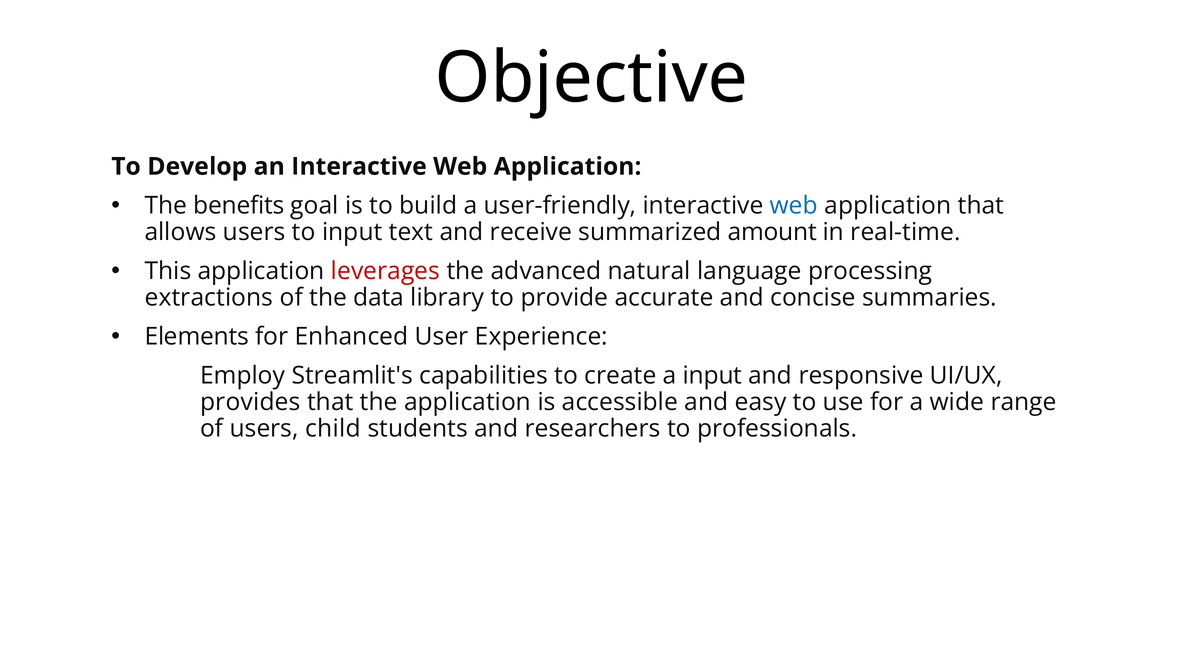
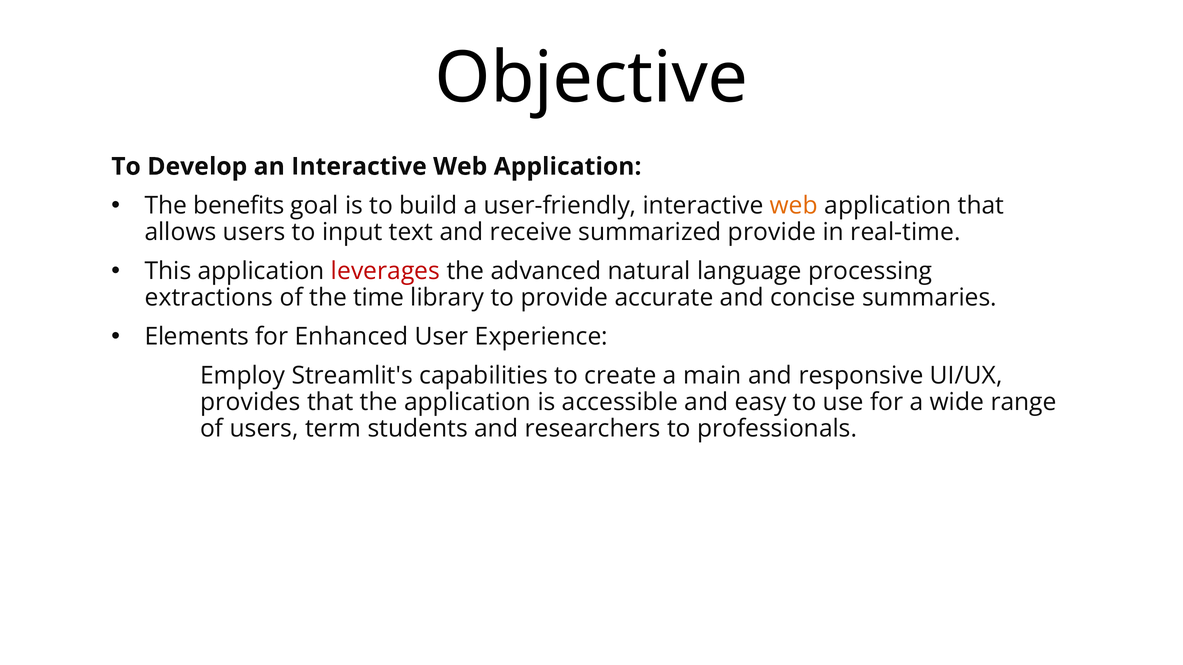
web colour: blue -> orange (794, 206)
summarized amount: amount -> provide (772, 232)
data: data -> time (379, 298)
a input: input -> main (712, 376)
child: child -> term (333, 429)
